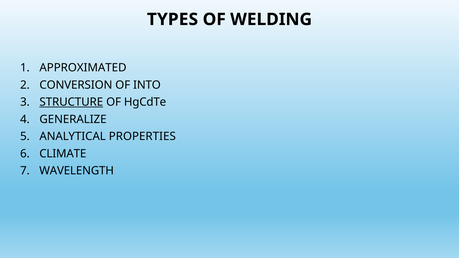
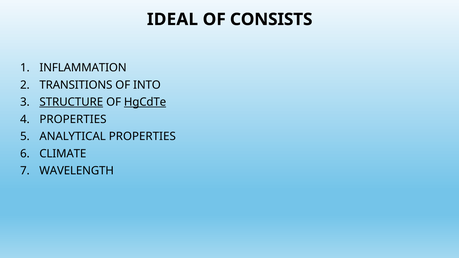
TYPES: TYPES -> IDEAL (172, 19)
WELDING: WELDING -> CONSISTS (271, 19)
APPROXIMATED: APPROXIMATED -> INFLAMMATION (83, 68)
CONVERSION: CONVERSION -> TRANSITIONS (76, 85)
HgCdTe underline: none -> present (145, 102)
GENERALIZE: GENERALIZE -> PROPERTIES (73, 119)
